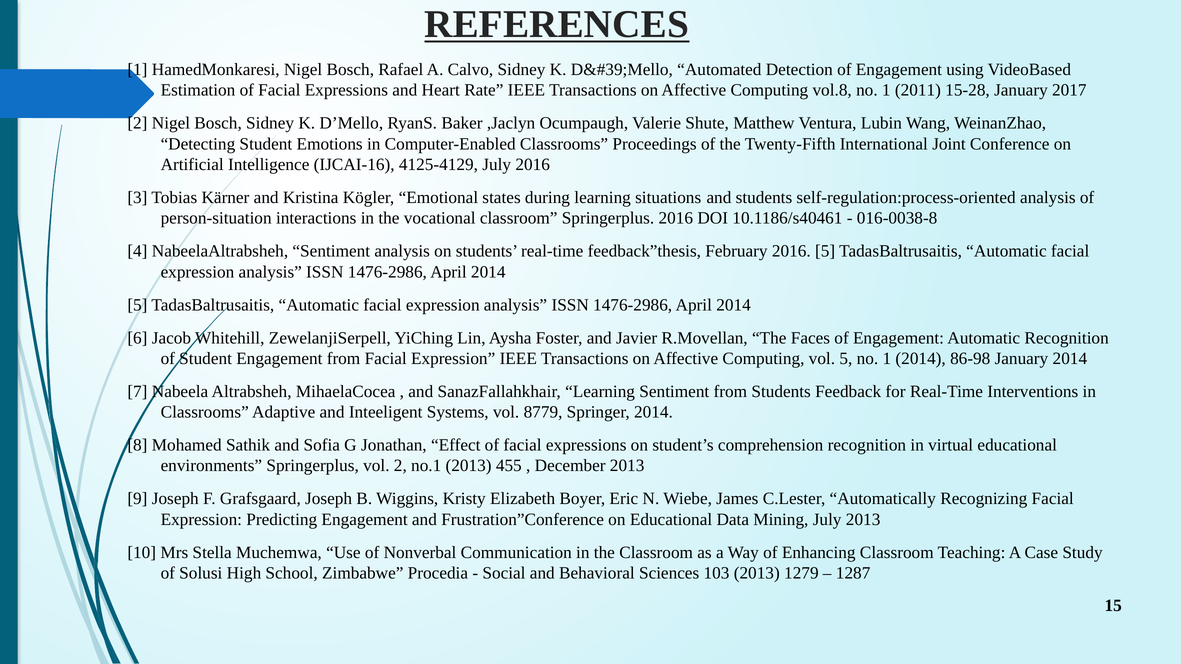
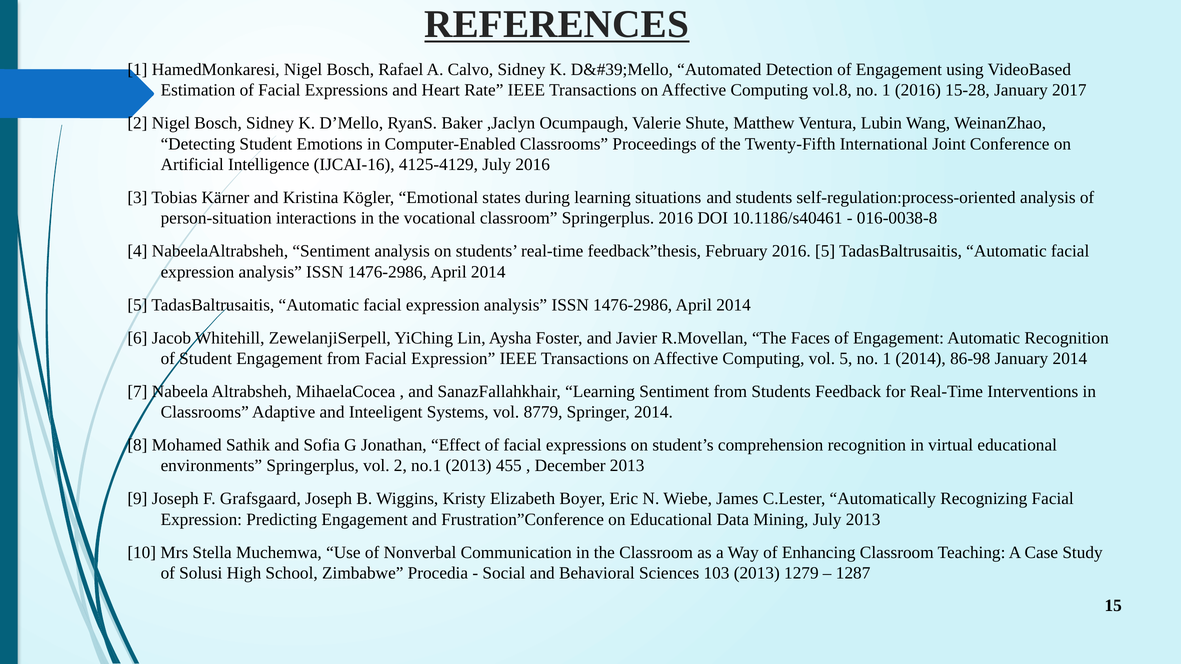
1 2011: 2011 -> 2016 (918, 90)
